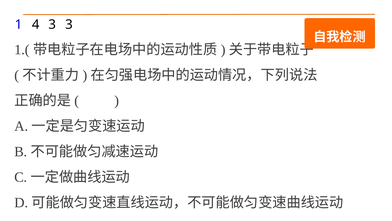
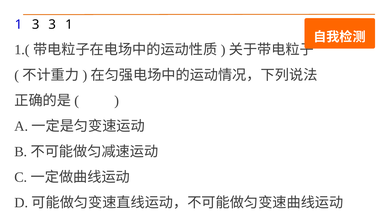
1 4: 4 -> 3 (36, 25)
3 3: 3 -> 1 (69, 25)
